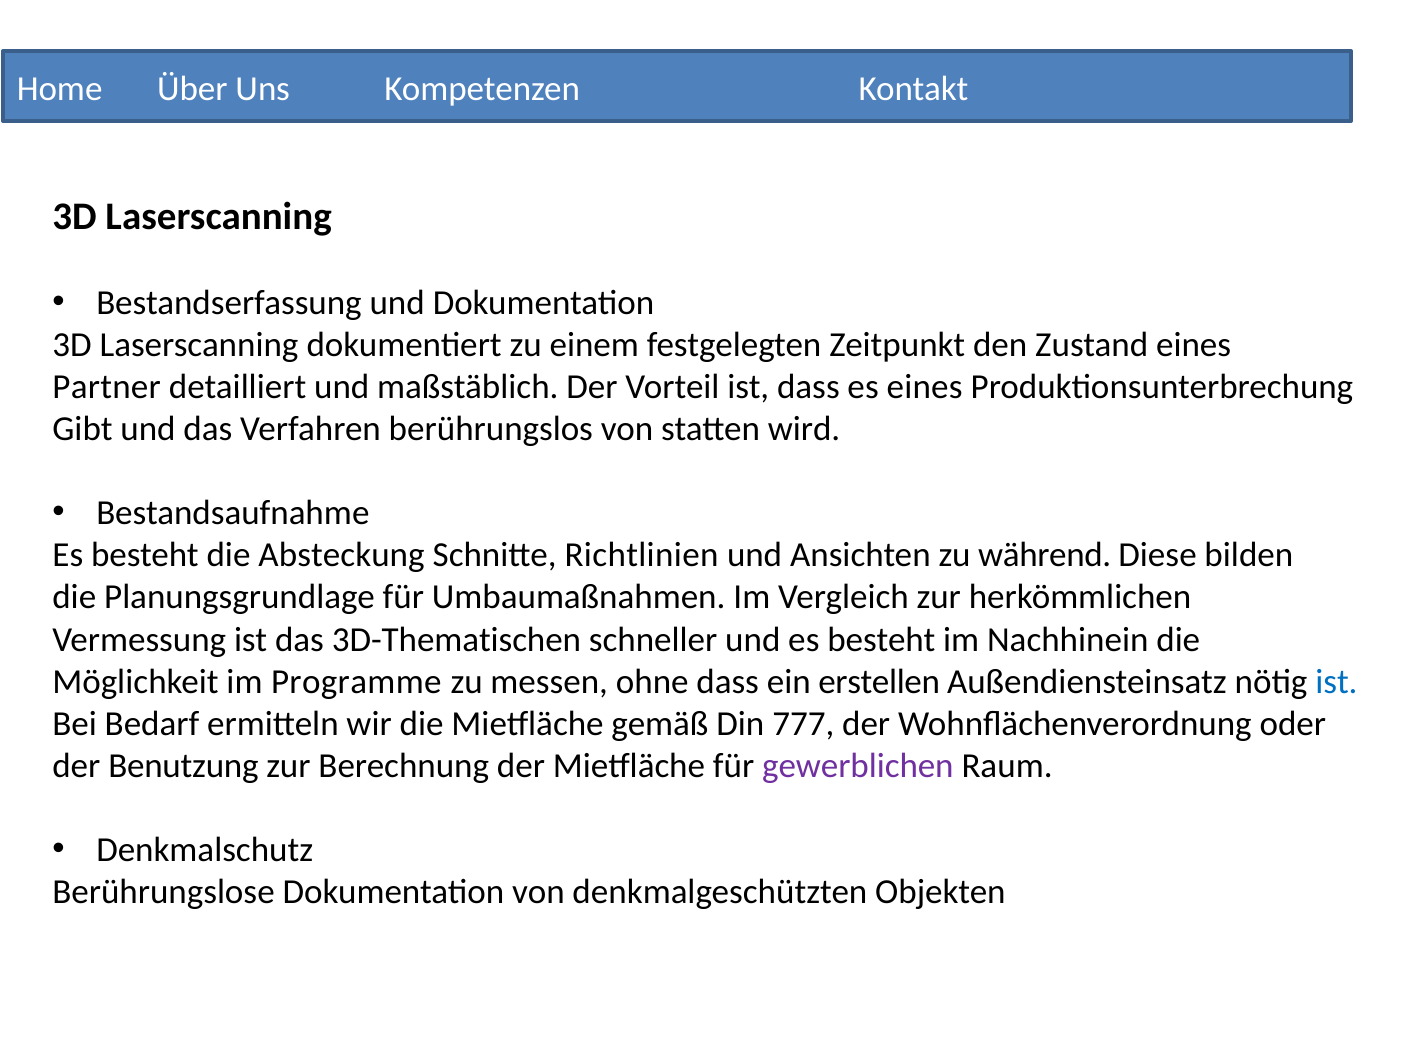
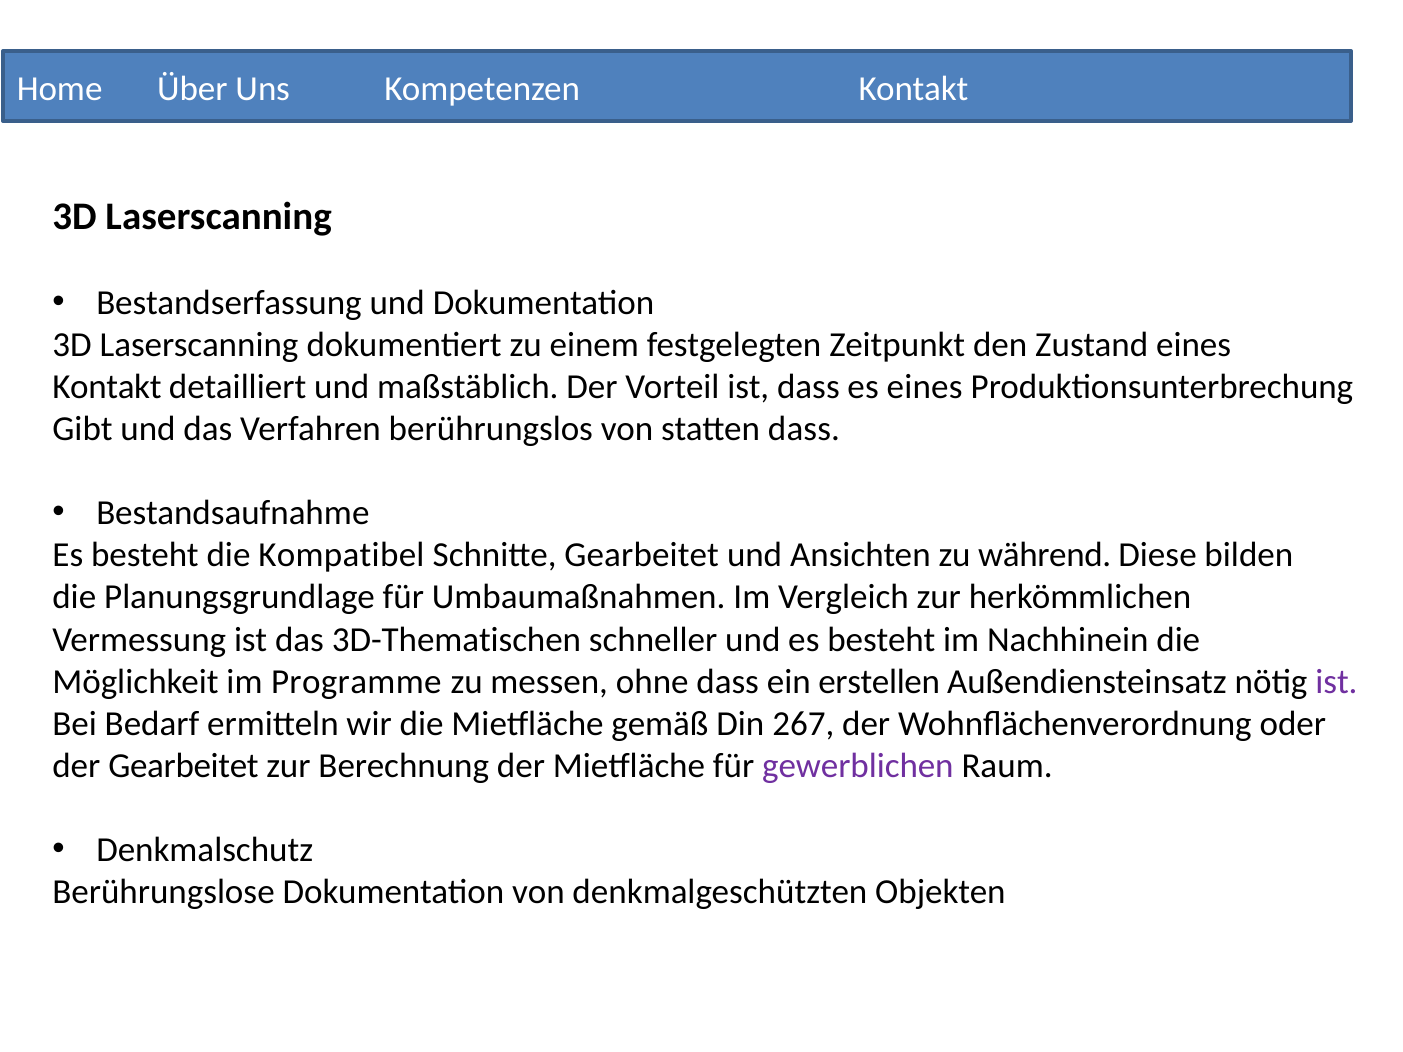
Partner: Partner -> Kontakt (107, 387)
statten wird: wird -> dass (804, 429)
Absteckung: Absteckung -> Kompatibel (341, 555)
Schnitte Richtlinien: Richtlinien -> Gearbeitet (642, 555)
ist colour: blue -> purple (1336, 682)
777: 777 -> 267 (803, 724)
der Benutzung: Benutzung -> Gearbeitet (183, 766)
